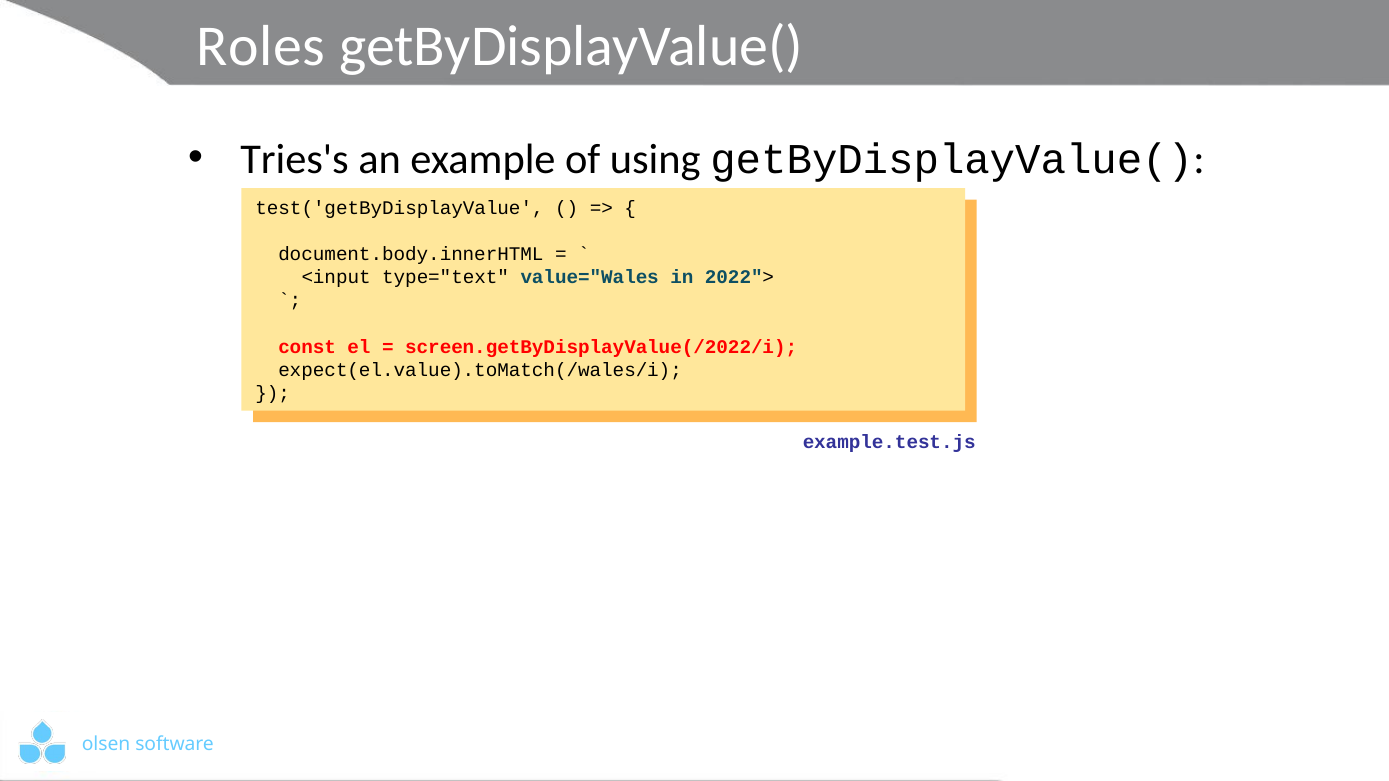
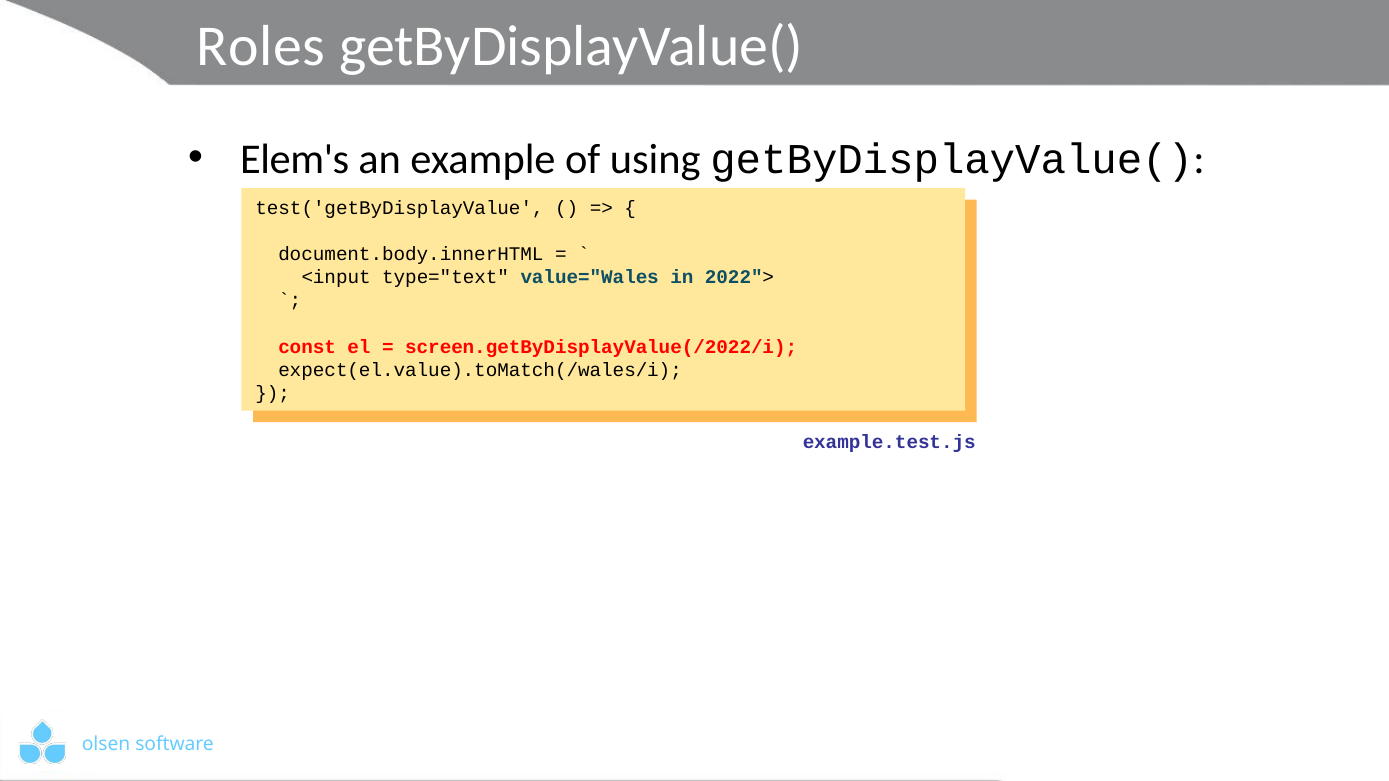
Tries's: Tries's -> Elem's (295, 159)
